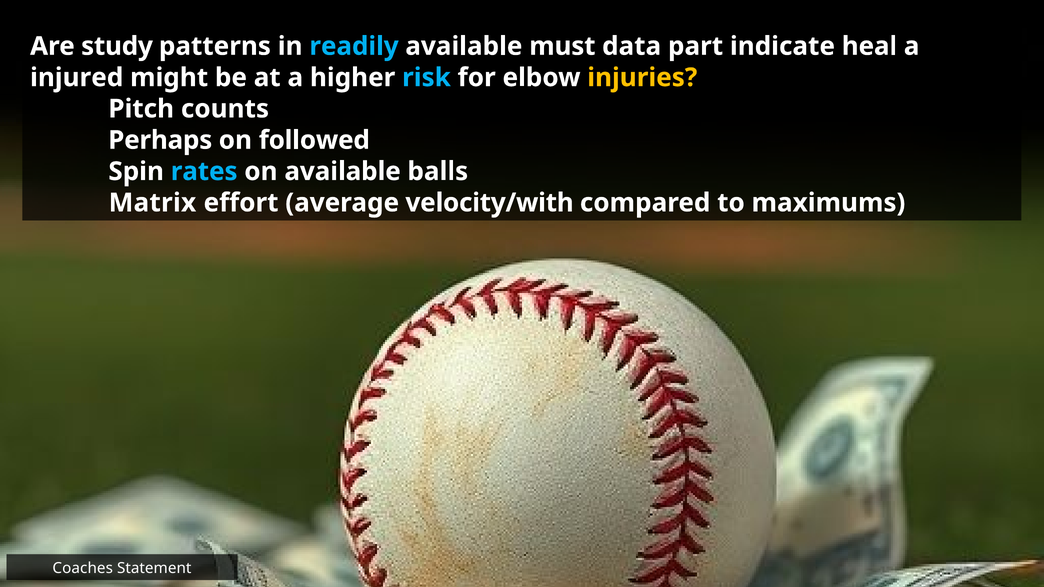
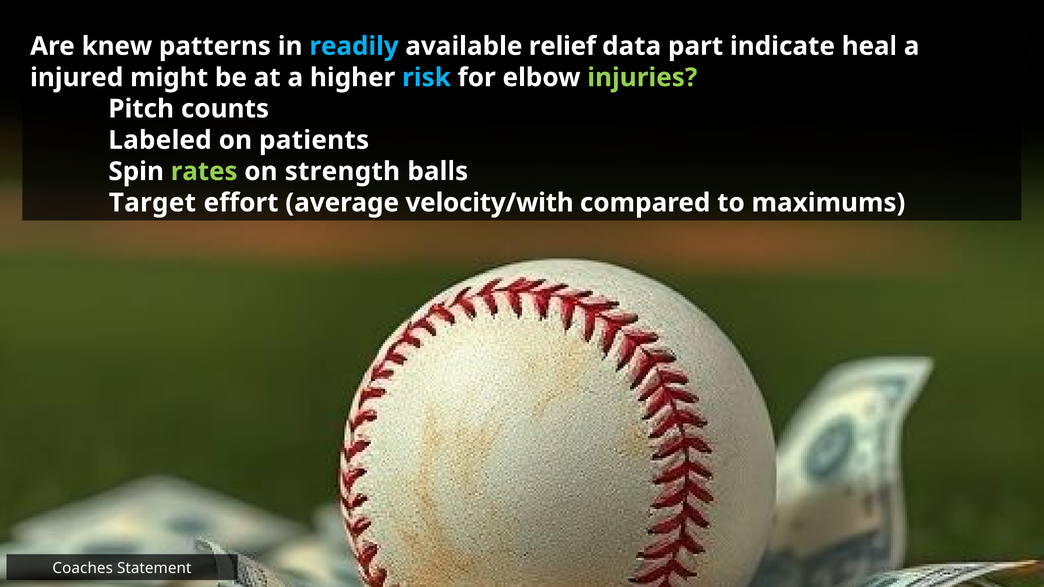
study: study -> knew (117, 46)
must: must -> relief (562, 46)
injuries colour: yellow -> light green (642, 78)
Perhaps: Perhaps -> Labeled (160, 140)
followed: followed -> patients (314, 140)
rates colour: light blue -> light green (204, 172)
on available: available -> strength (342, 172)
Matrix: Matrix -> Target (152, 203)
